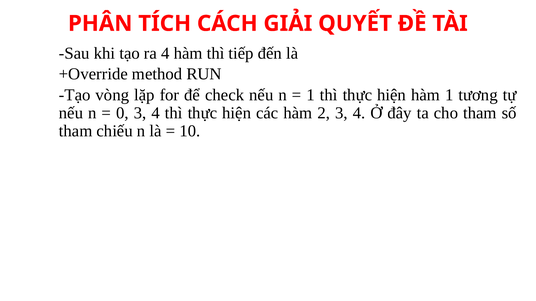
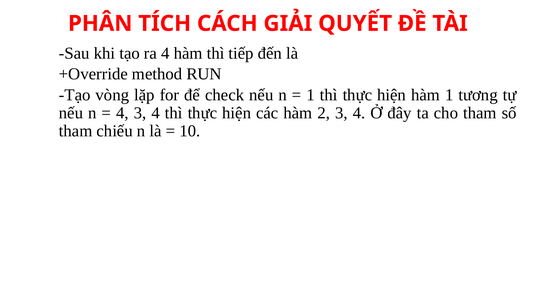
0: 0 -> 4 (122, 113)
